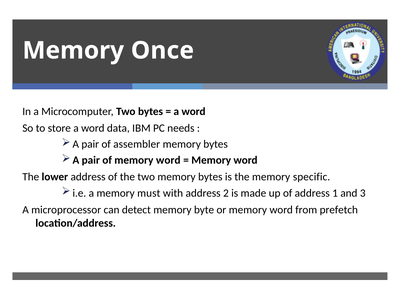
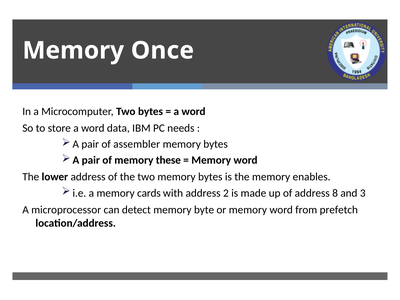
of memory word: word -> these (168, 160)
specific: specific -> enables (312, 177)
must: must -> cards (149, 193)
1: 1 -> 8 (335, 193)
